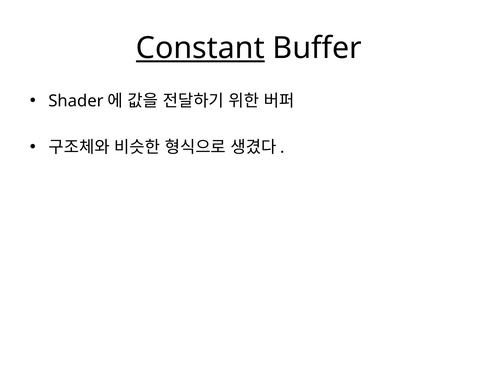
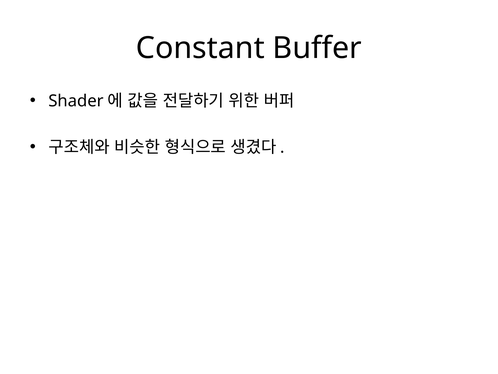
Constant underline: present -> none (200, 48)
